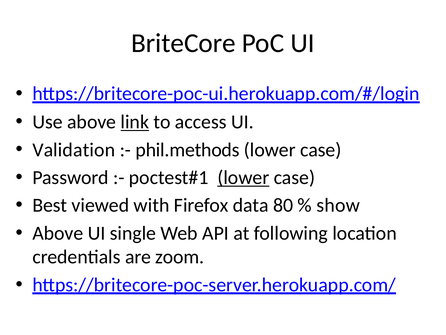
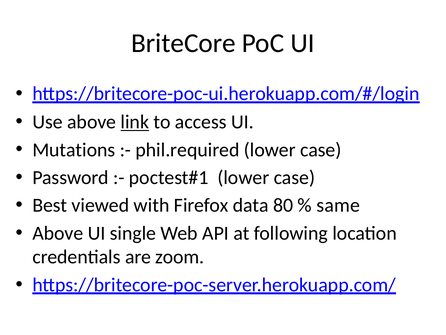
Validation: Validation -> Mutations (74, 150)
phil.methods: phil.methods -> phil.required (187, 150)
lower underline: present -> none (243, 177)
show: show -> same (338, 205)
